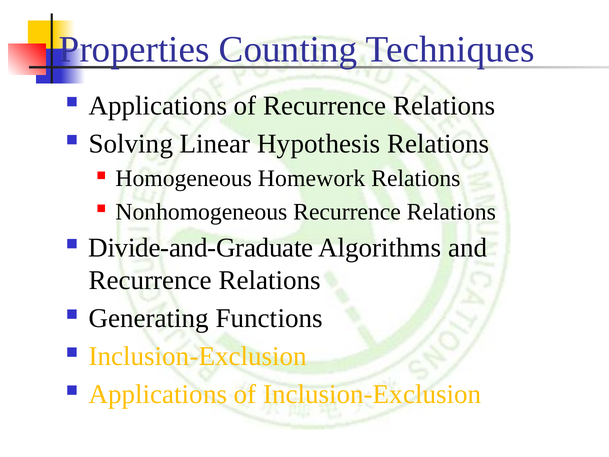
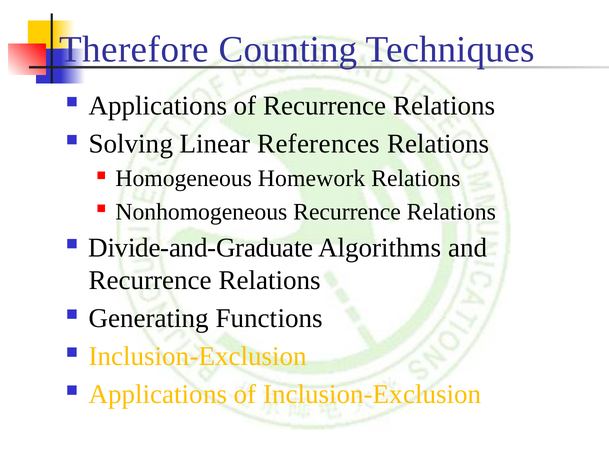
Properties: Properties -> Therefore (134, 49)
Hypothesis: Hypothesis -> References (319, 144)
